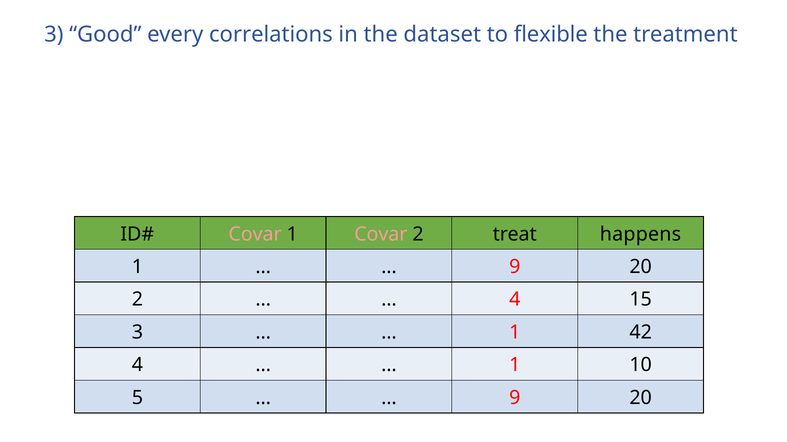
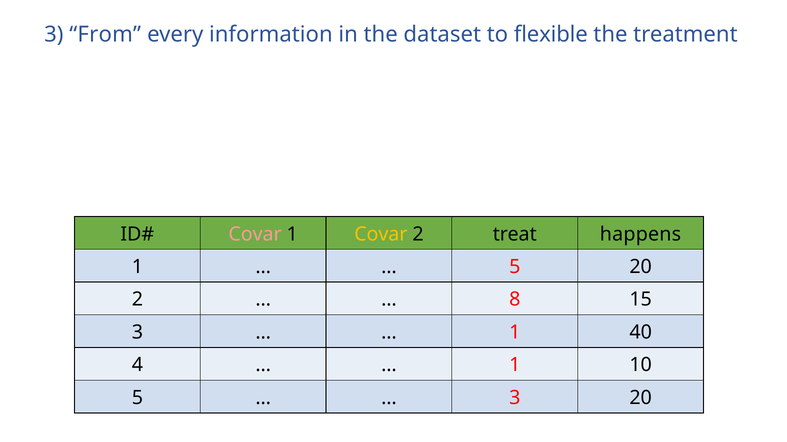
Good: Good -> From (105, 34)
correlations: correlations -> information (271, 34)
Covar colour: pink -> yellow (381, 234)
9: 9 -> 5 (515, 267)
4: 4 -> 8 (515, 300)
42: 42 -> 40 (641, 333)
9: 9 -> 3 (515, 398)
